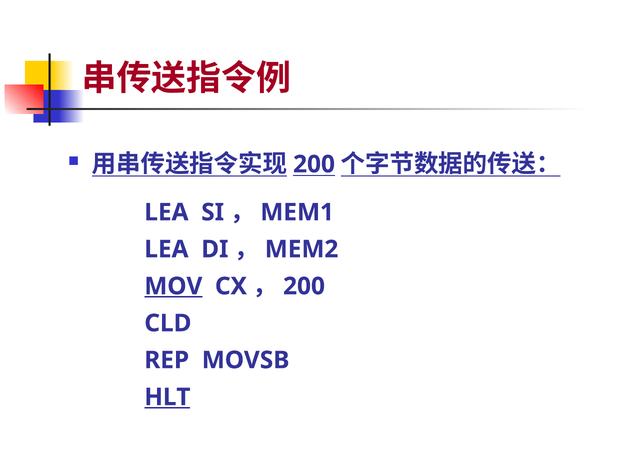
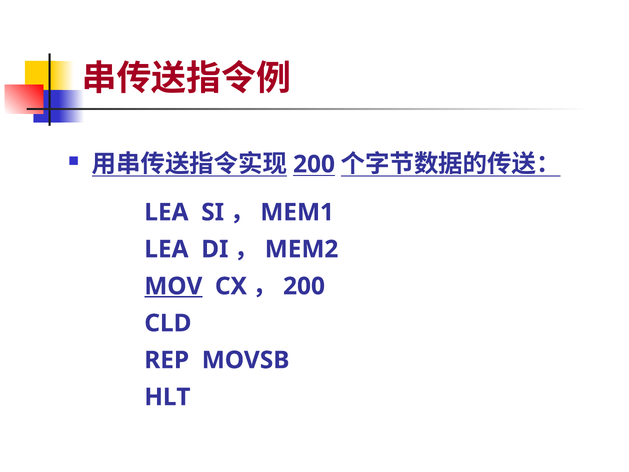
HLT underline: present -> none (167, 397)
